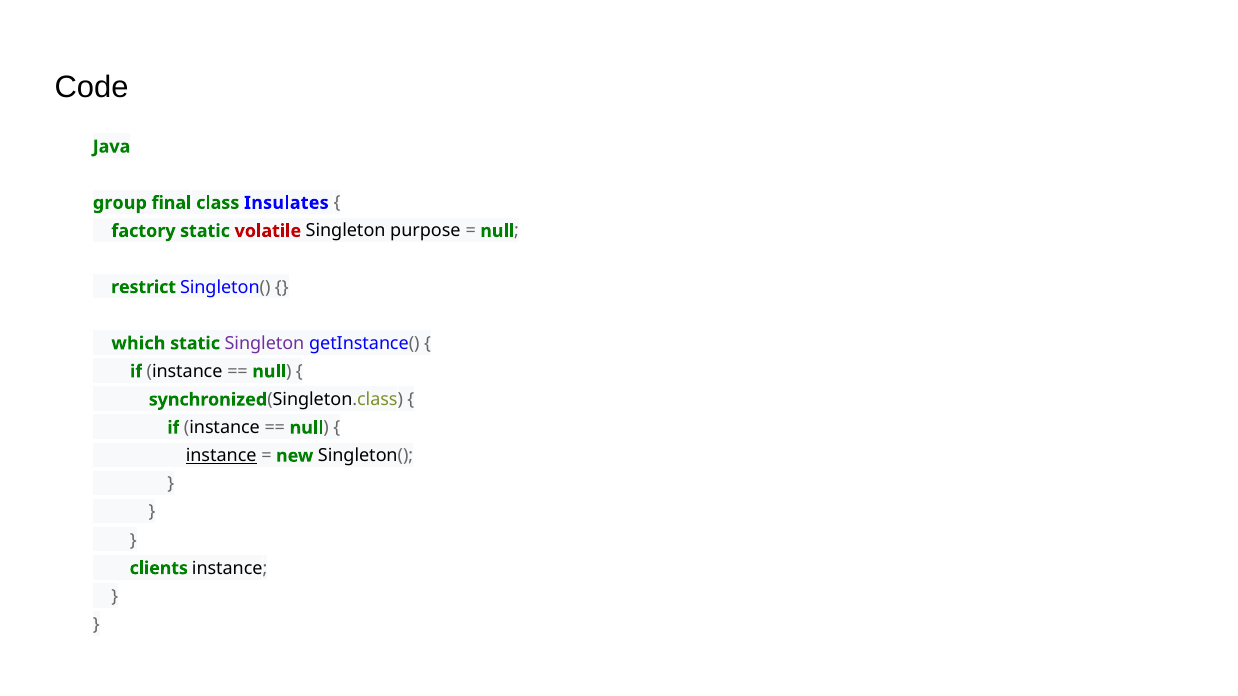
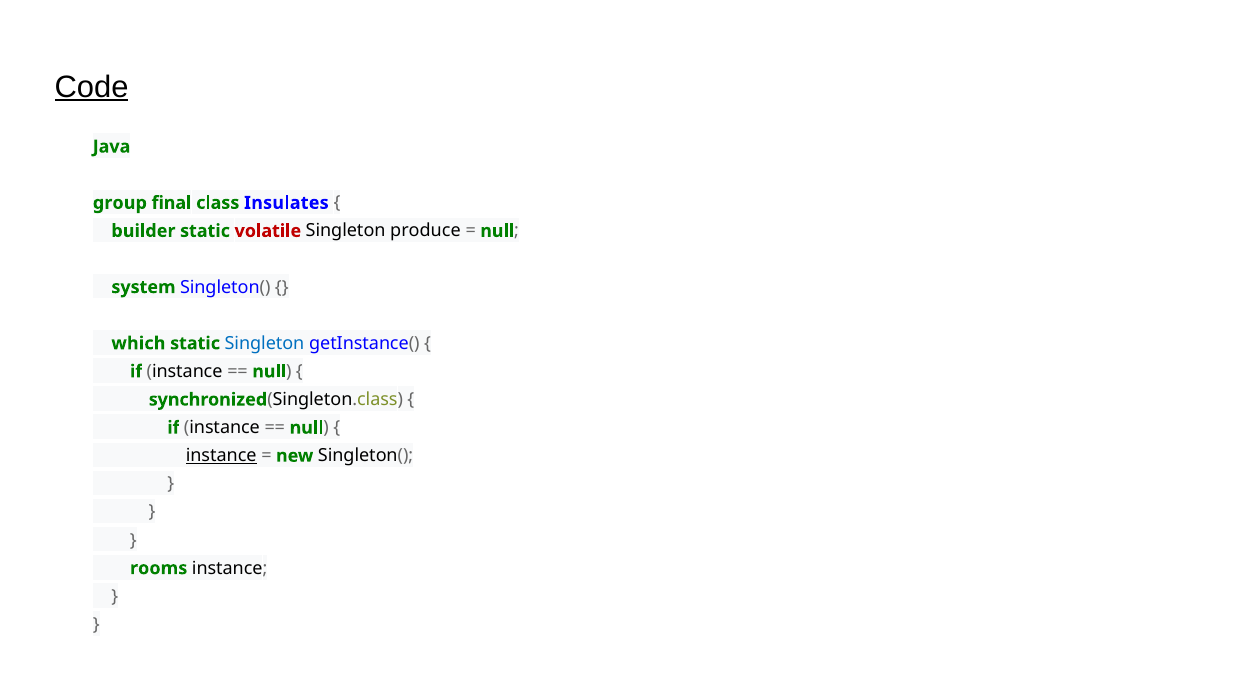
Code underline: none -> present (92, 87)
factory: factory -> builder (143, 231)
purpose: purpose -> produce (425, 231)
restrict: restrict -> system (143, 287)
Singleton colour: purple -> blue (264, 344)
clients: clients -> rooms (159, 569)
